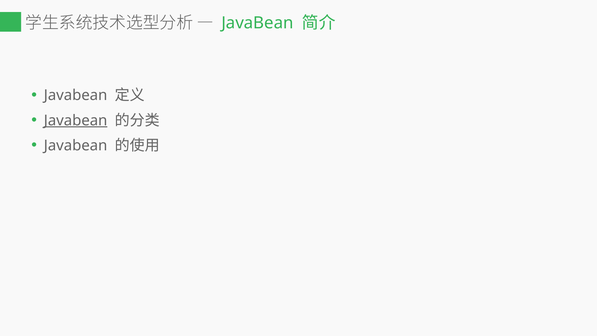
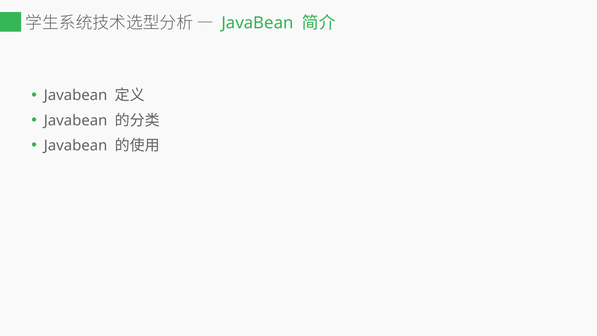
Javabean underline: present -> none (76, 120)
